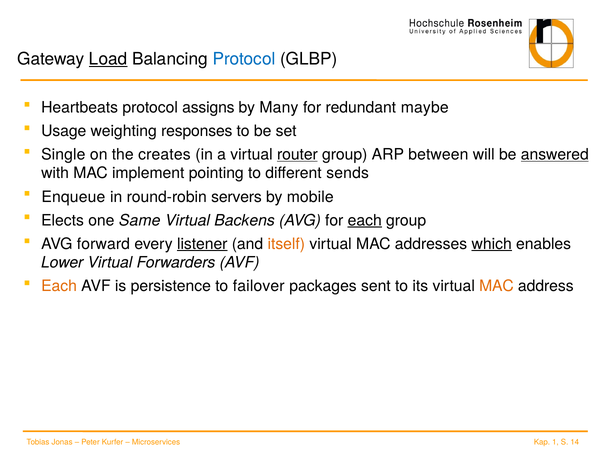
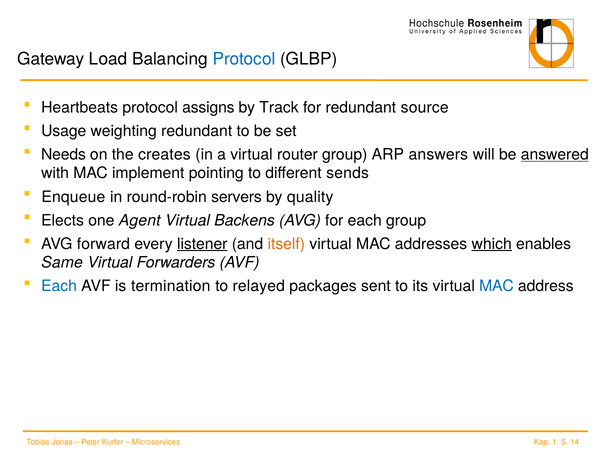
Load underline: present -> none (108, 59)
Many: Many -> Track (279, 107)
maybe: maybe -> source (425, 107)
weighting responses: responses -> redundant (197, 131)
Single: Single -> Needs (63, 154)
router underline: present -> none (297, 154)
between: between -> answers (438, 154)
mobile: mobile -> quality (310, 197)
Same: Same -> Agent (140, 220)
each underline: present -> none (365, 220)
Lower: Lower -> Same (62, 263)
Each colour: orange -> blue (59, 286)
persistence: persistence -> termination (171, 286)
failover: failover -> relayed (259, 286)
MAC colour: orange -> blue (496, 286)
